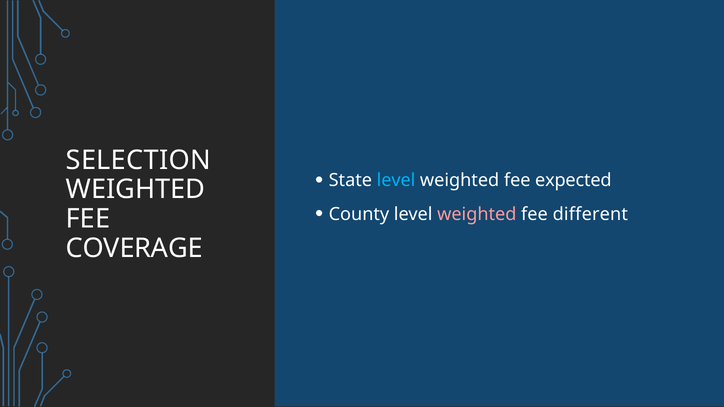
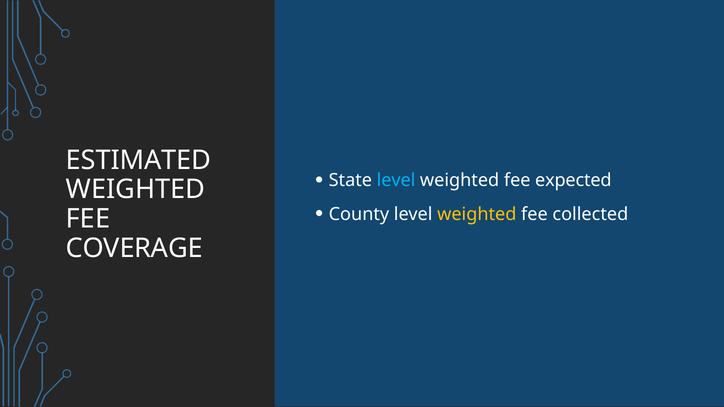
SELECTION: SELECTION -> ESTIMATED (139, 160)
weighted colour: pink -> yellow (477, 214)
different: different -> collected (590, 214)
